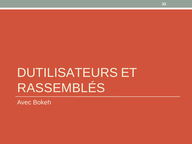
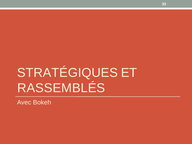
DUTILISATEURS: DUTILISATEURS -> STRATÉGIQUES (67, 73)
